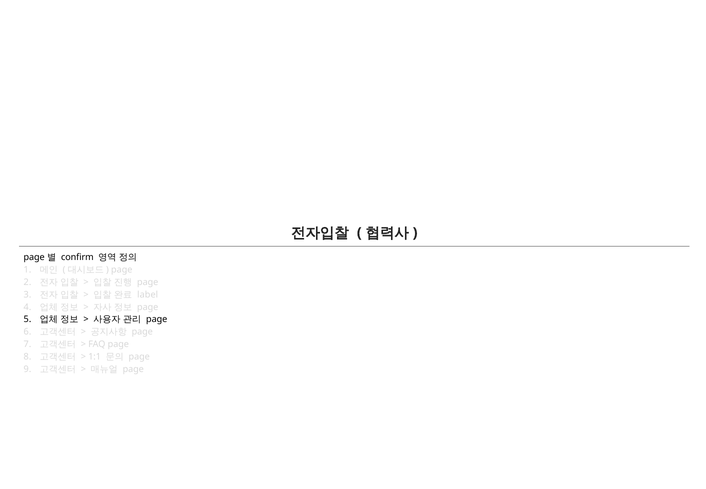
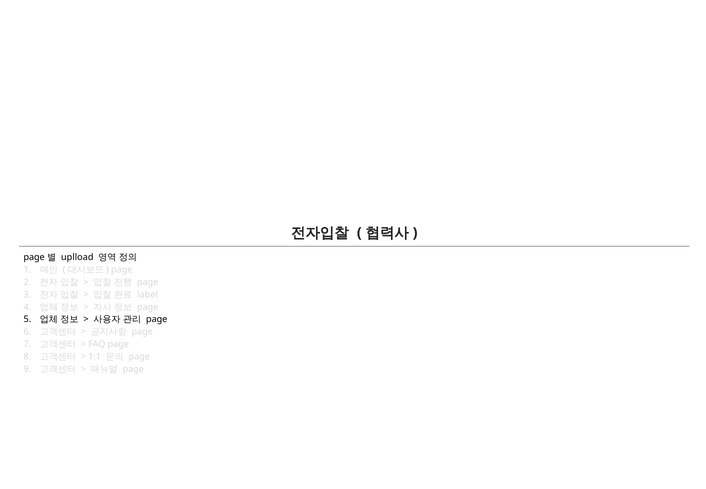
confirm: confirm -> uplload (77, 257)
